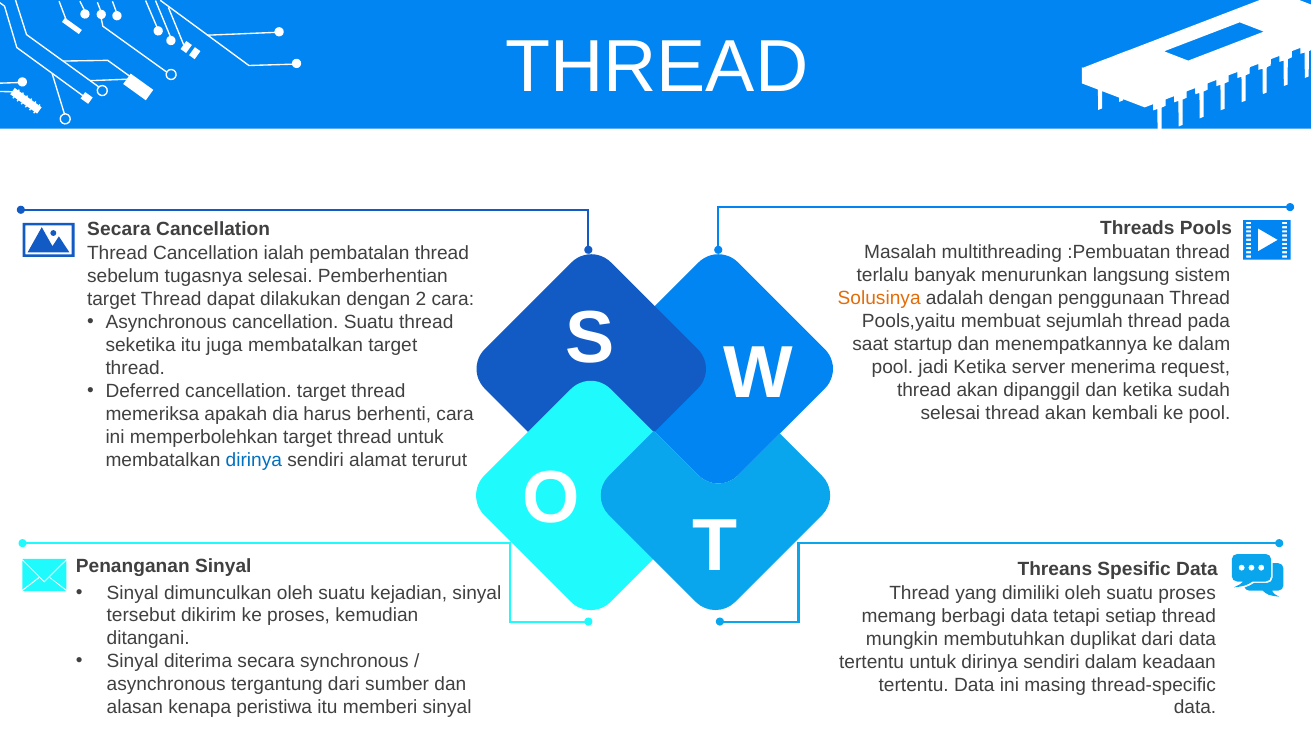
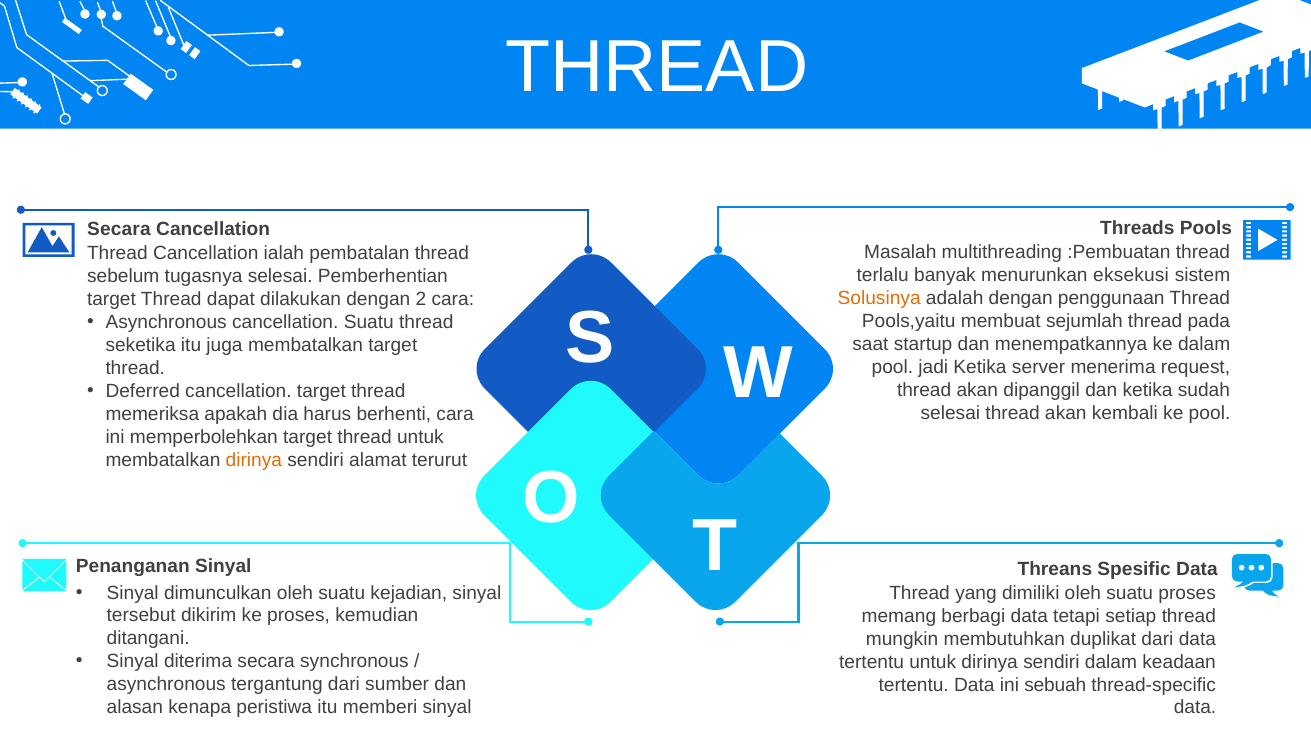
langsung: langsung -> eksekusi (1131, 276)
dirinya colour: blue -> orange (254, 460)
masing: masing -> sebuah (1055, 685)
